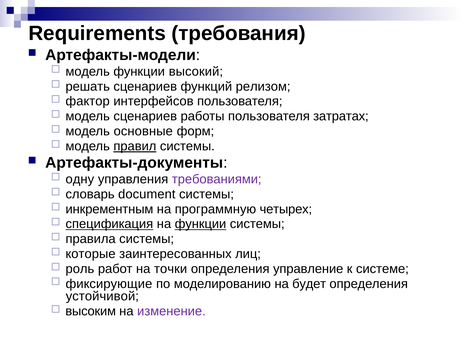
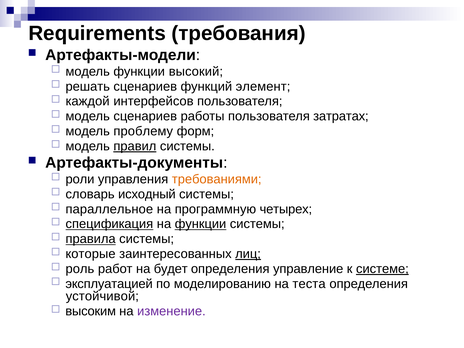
релизом: релизом -> элемент (263, 86)
фактор: фактор -> каждой (88, 101)
основные: основные -> проблему (143, 131)
одну: одну -> роли (80, 179)
требованиями colour: purple -> orange (217, 179)
document: document -> исходный (147, 194)
инкрементным: инкрементным -> параллельное (109, 209)
правила underline: none -> present (91, 239)
лиц underline: none -> present (248, 254)
точки: точки -> будет (171, 269)
системе underline: none -> present (382, 269)
фиксирующие: фиксирующие -> эксплуатацией (109, 284)
будет: будет -> теста (309, 284)
